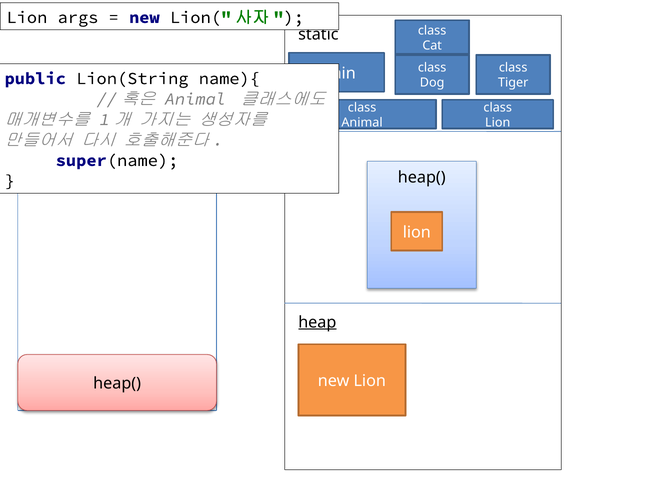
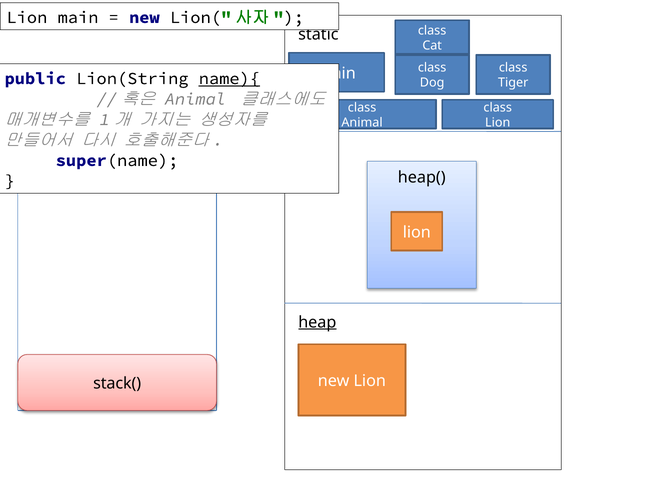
Lion args: args -> main (78, 17)
name){ underline: none -> present (229, 79)
heap(: heap( -> stack( (117, 384)
